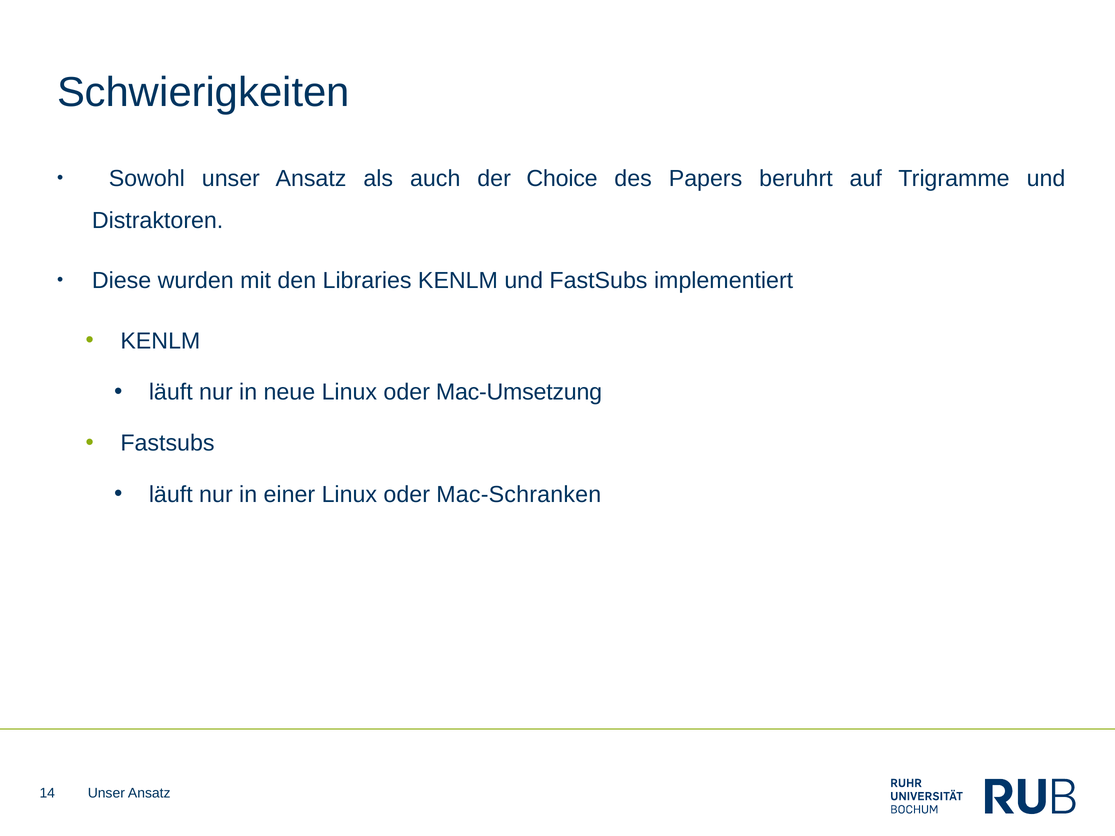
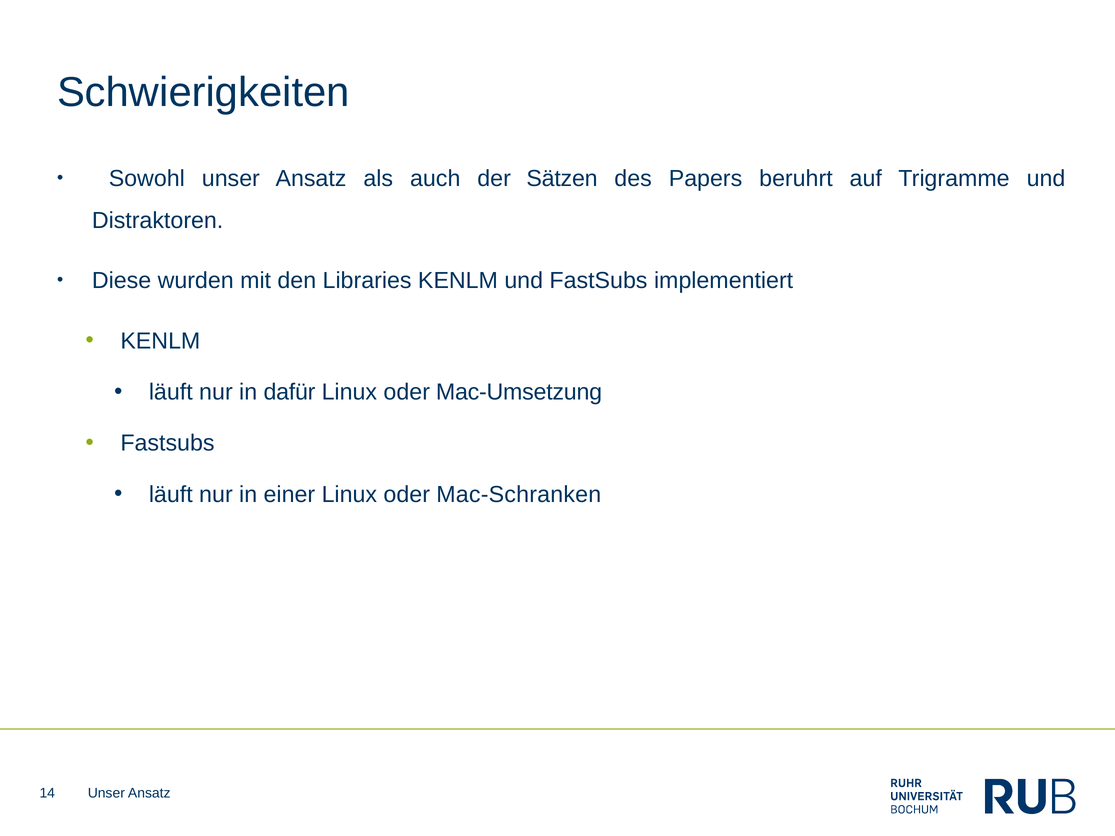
Choice: Choice -> Sätzen (562, 179)
neue: neue -> dafür (289, 392)
